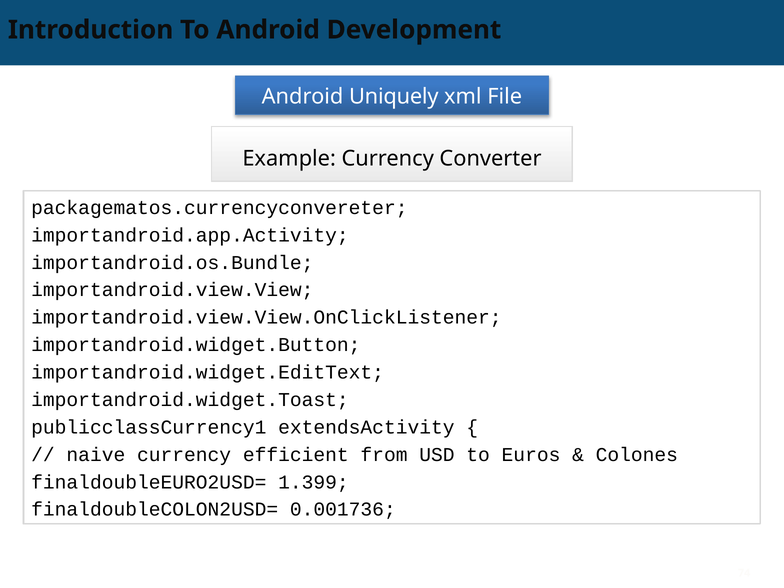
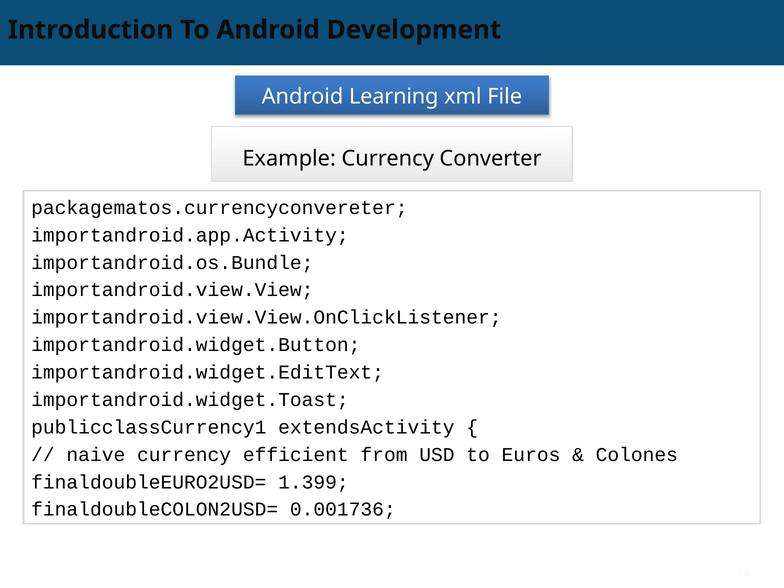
Uniquely: Uniquely -> Learning (394, 97)
